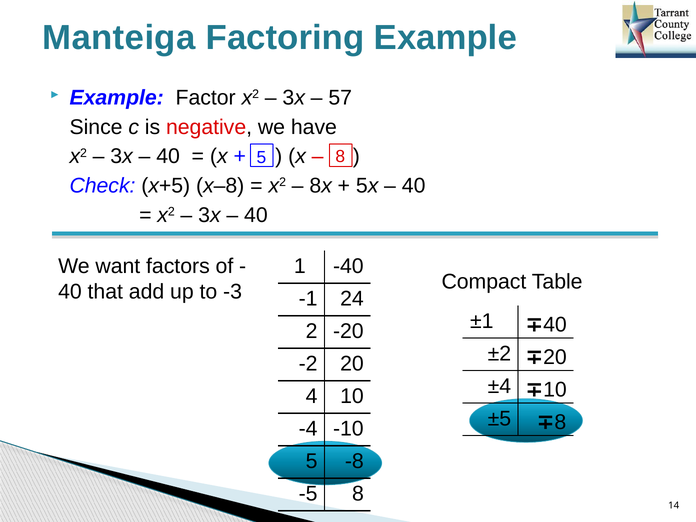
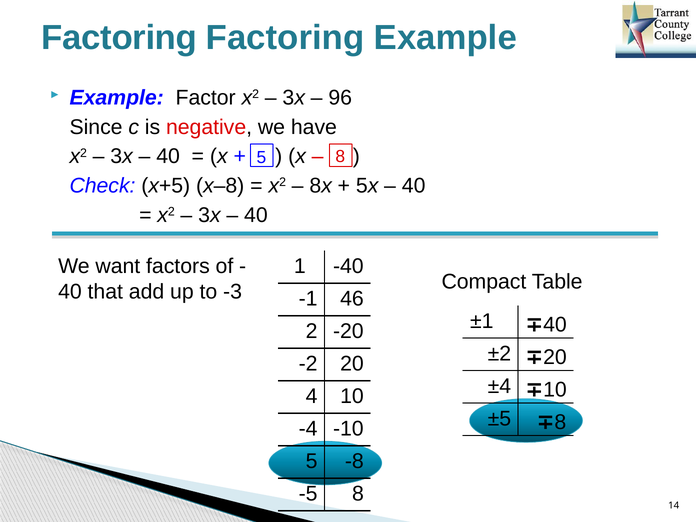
Manteiga: Manteiga -> Factoring (119, 38)
57: 57 -> 96 (340, 98)
24: 24 -> 46 (352, 299)
